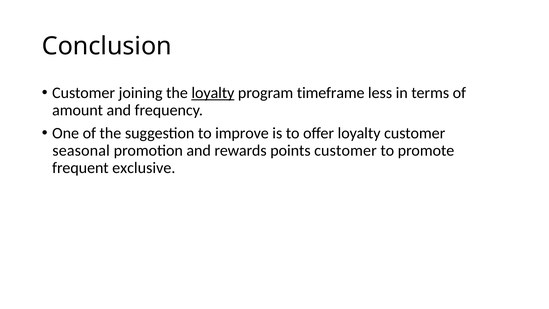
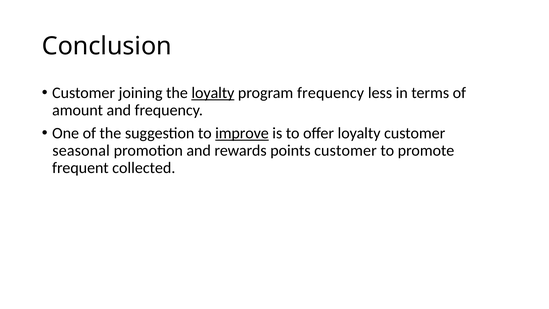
program timeframe: timeframe -> frequency (331, 93)
improve underline: none -> present (242, 133)
exclusive: exclusive -> collected (144, 168)
